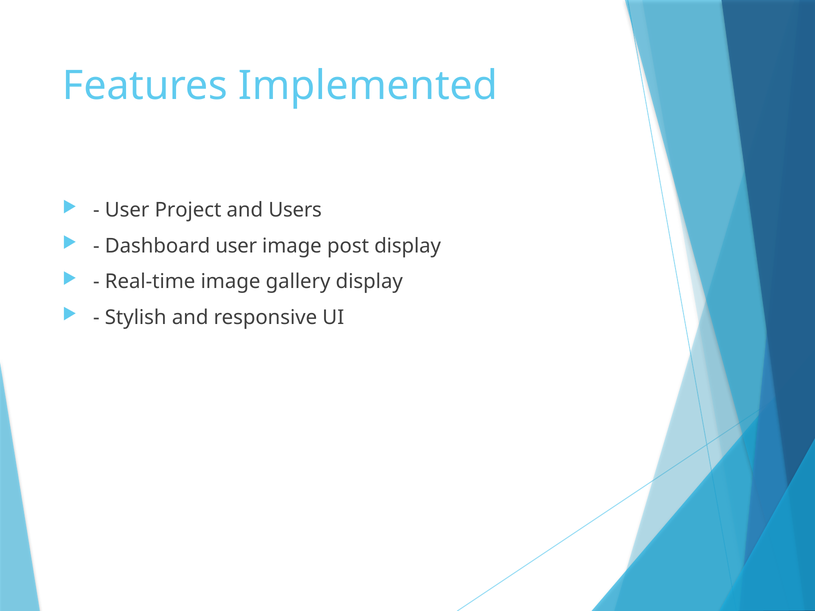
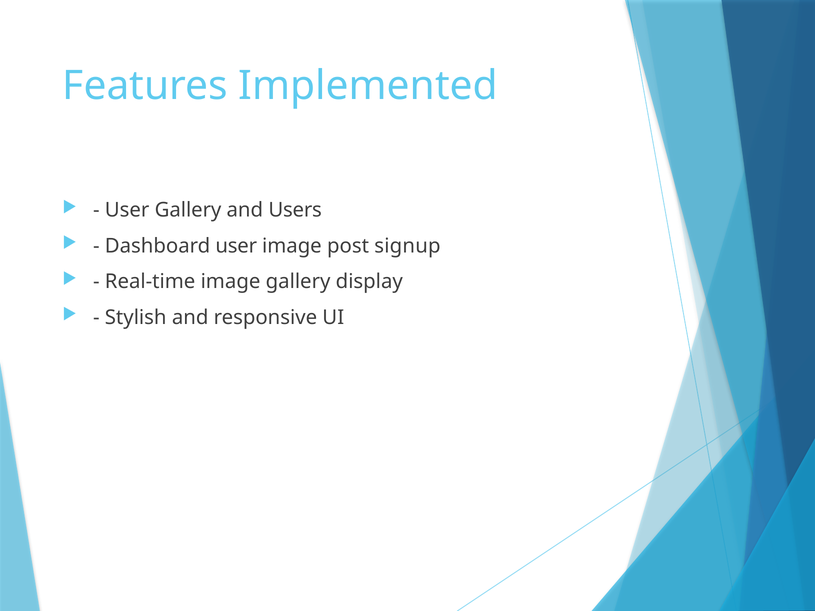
User Project: Project -> Gallery (188, 210)
post display: display -> signup (407, 246)
